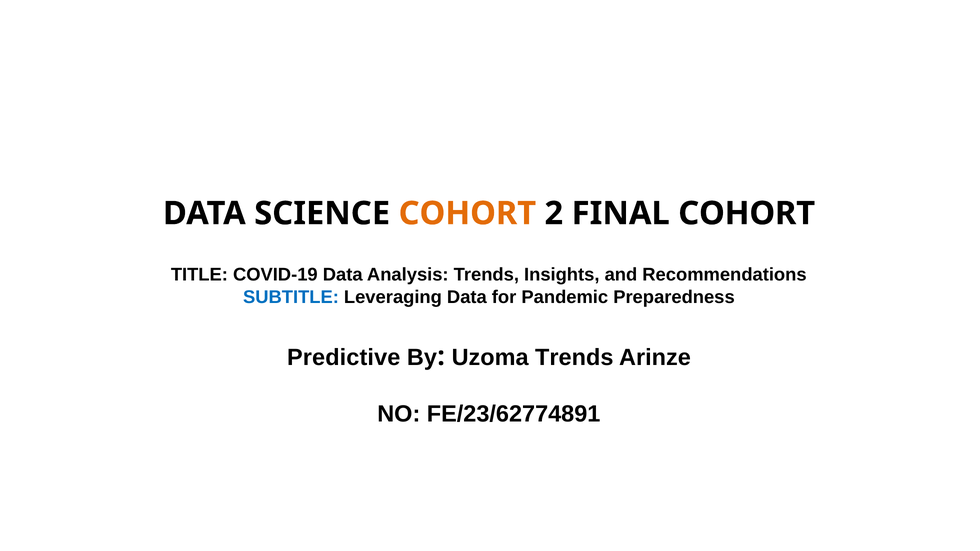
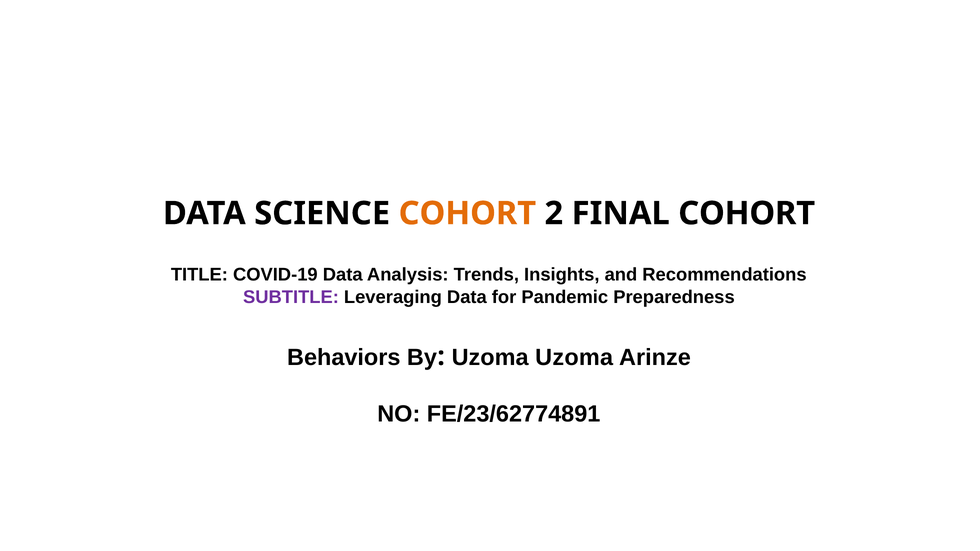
SUBTITLE colour: blue -> purple (291, 297)
Predictive: Predictive -> Behaviors (344, 357)
Uzoma Trends: Trends -> Uzoma (574, 357)
